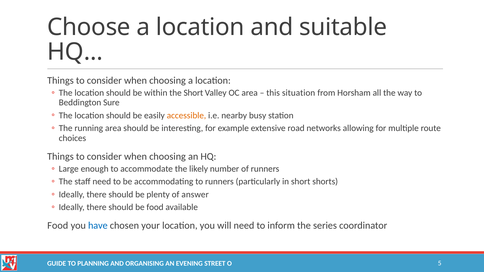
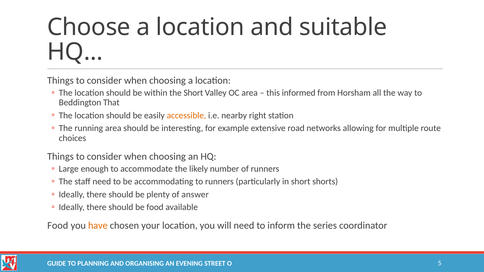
situation: situation -> informed (299, 93)
Sure: Sure -> That (111, 103)
busy: busy -> right (258, 116)
have colour: blue -> orange (98, 226)
